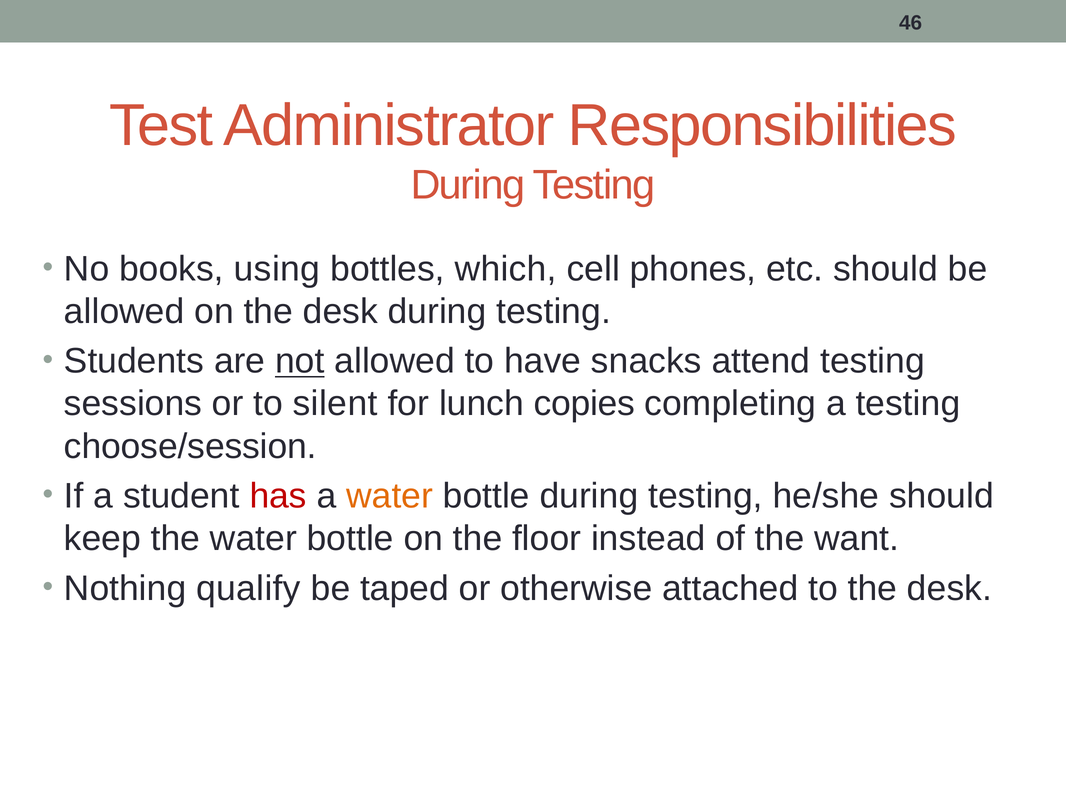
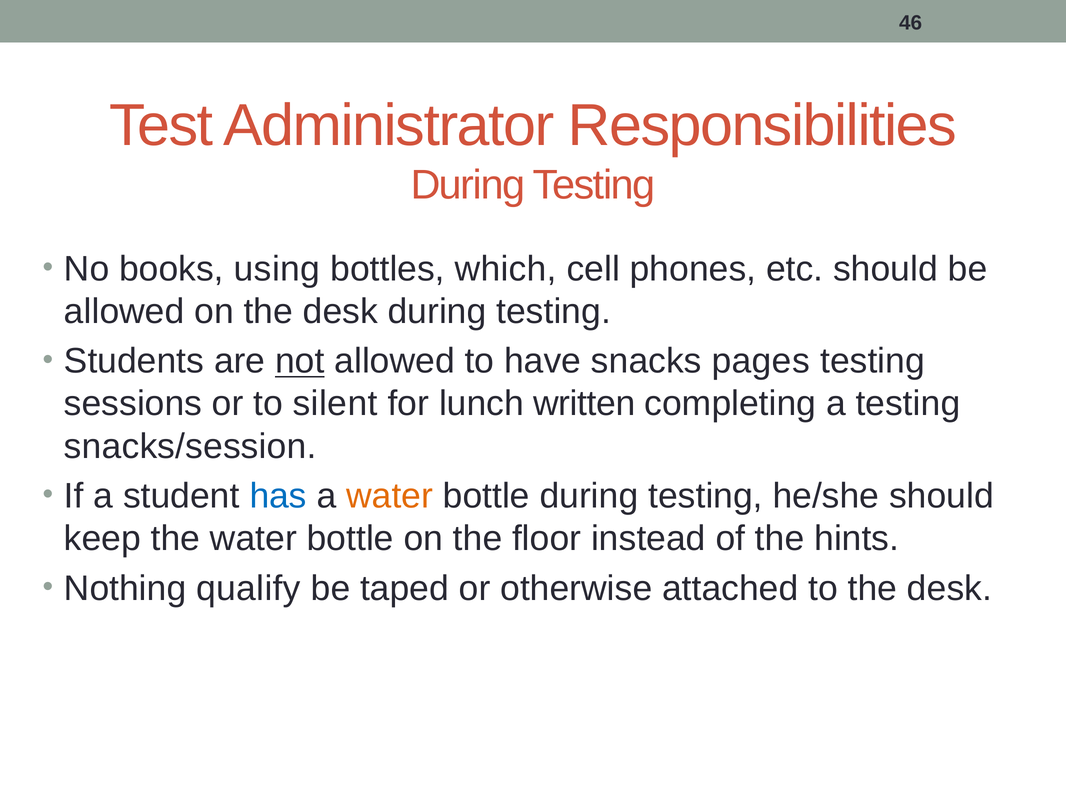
attend: attend -> pages (761, 361)
copies: copies -> written (584, 404)
choose/session: choose/session -> snacks/session (190, 447)
has colour: red -> blue (278, 496)
want: want -> hints (857, 539)
